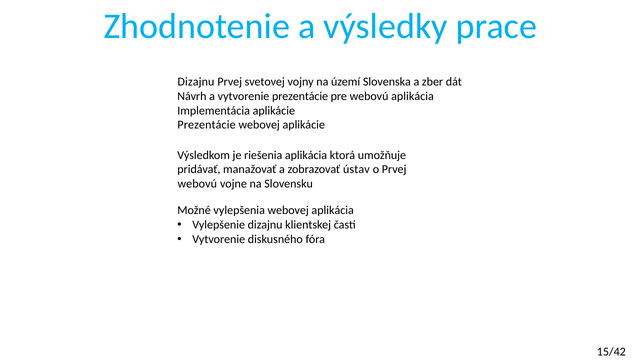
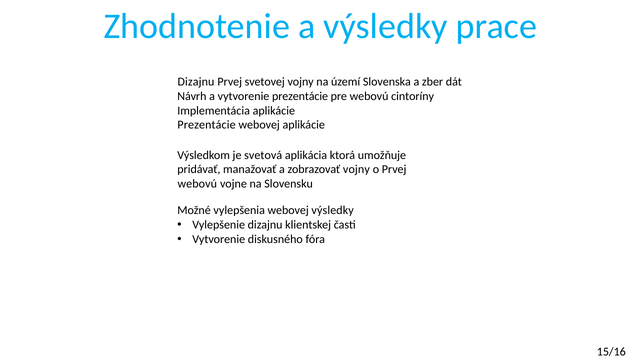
webovú aplikácia: aplikácia -> cintoríny (413, 96)
riešenia: riešenia -> svetová (263, 155)
zobrazovať ústav: ústav -> vojny (356, 169)
webovej aplikácia: aplikácia -> výsledky (333, 210)
15/42: 15/42 -> 15/16 (611, 352)
